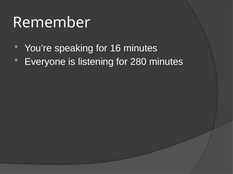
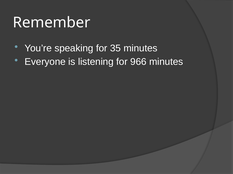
16: 16 -> 35 (115, 48)
280: 280 -> 966 (138, 62)
